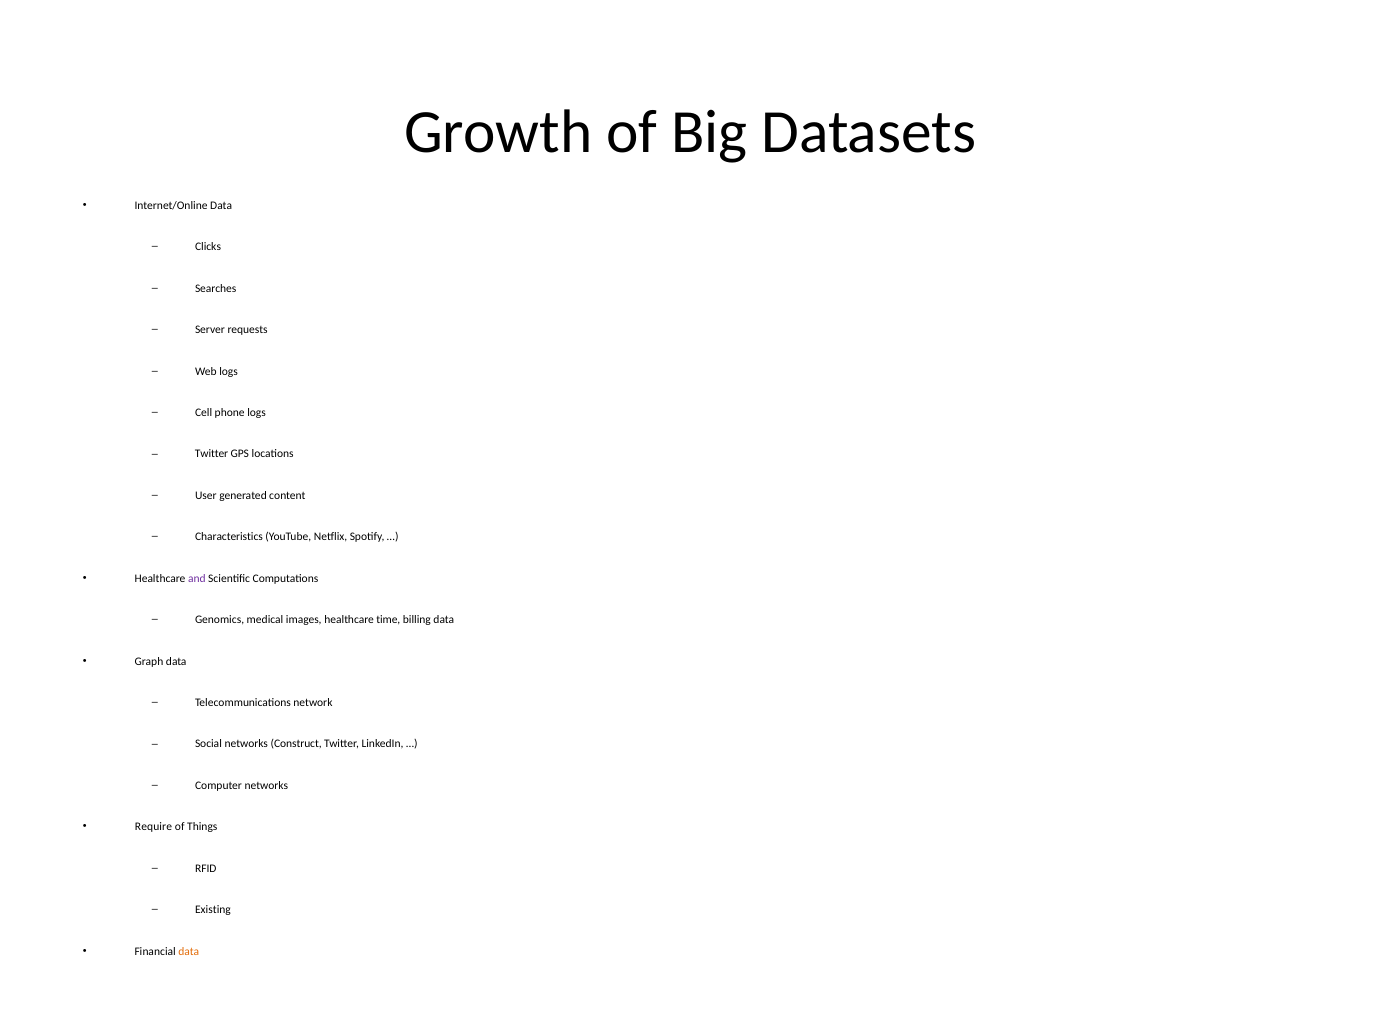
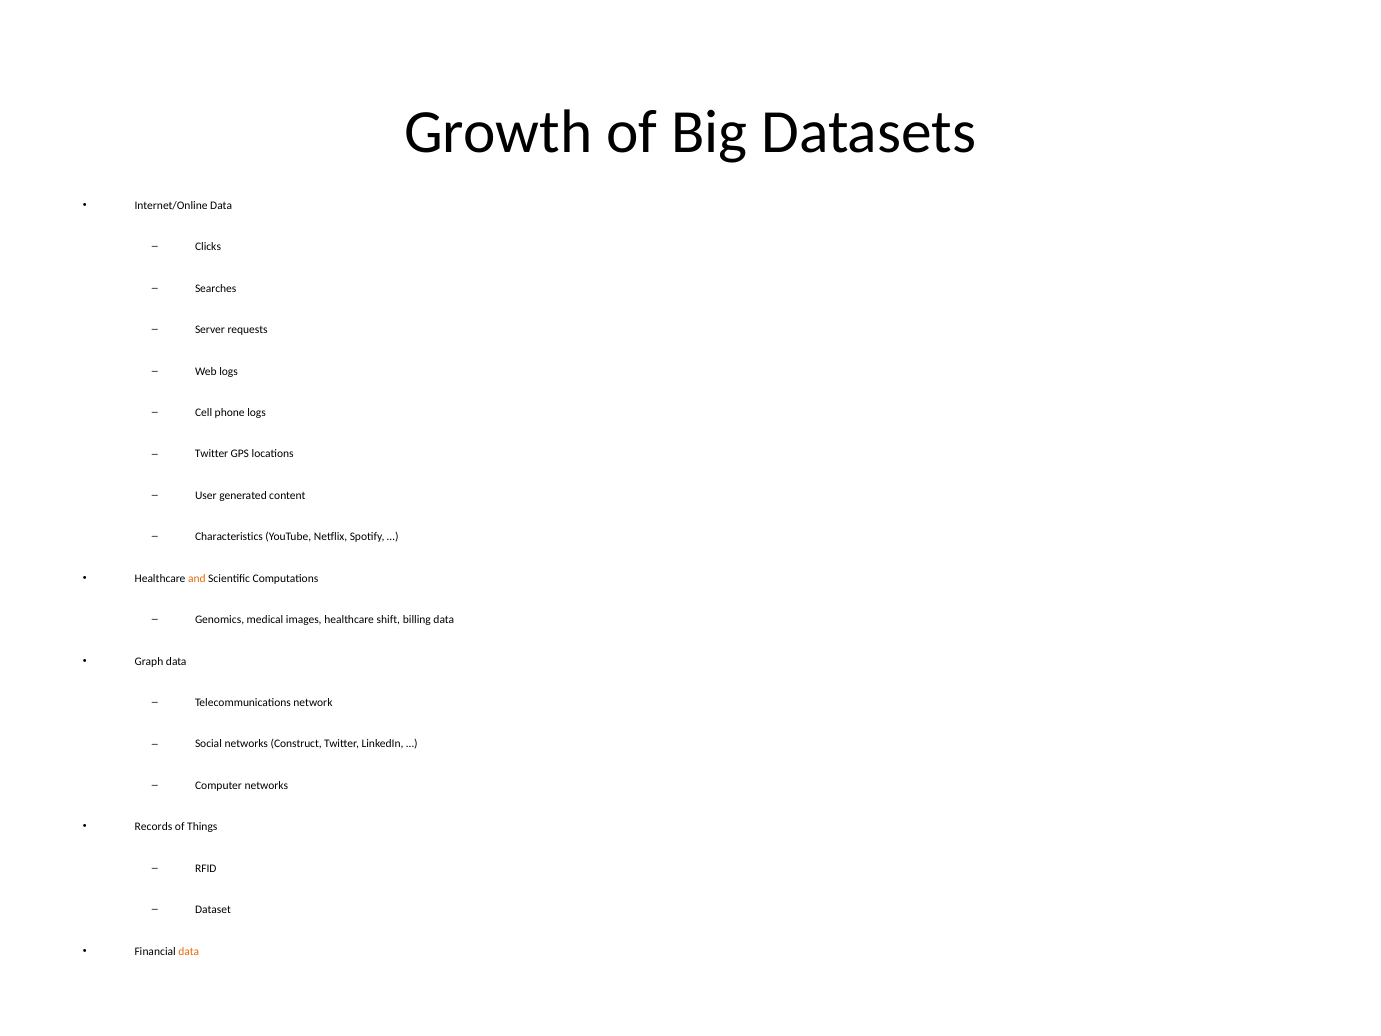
and colour: purple -> orange (197, 578)
time: time -> shift (388, 620)
Require: Require -> Records (154, 827)
Existing: Existing -> Dataset (213, 910)
